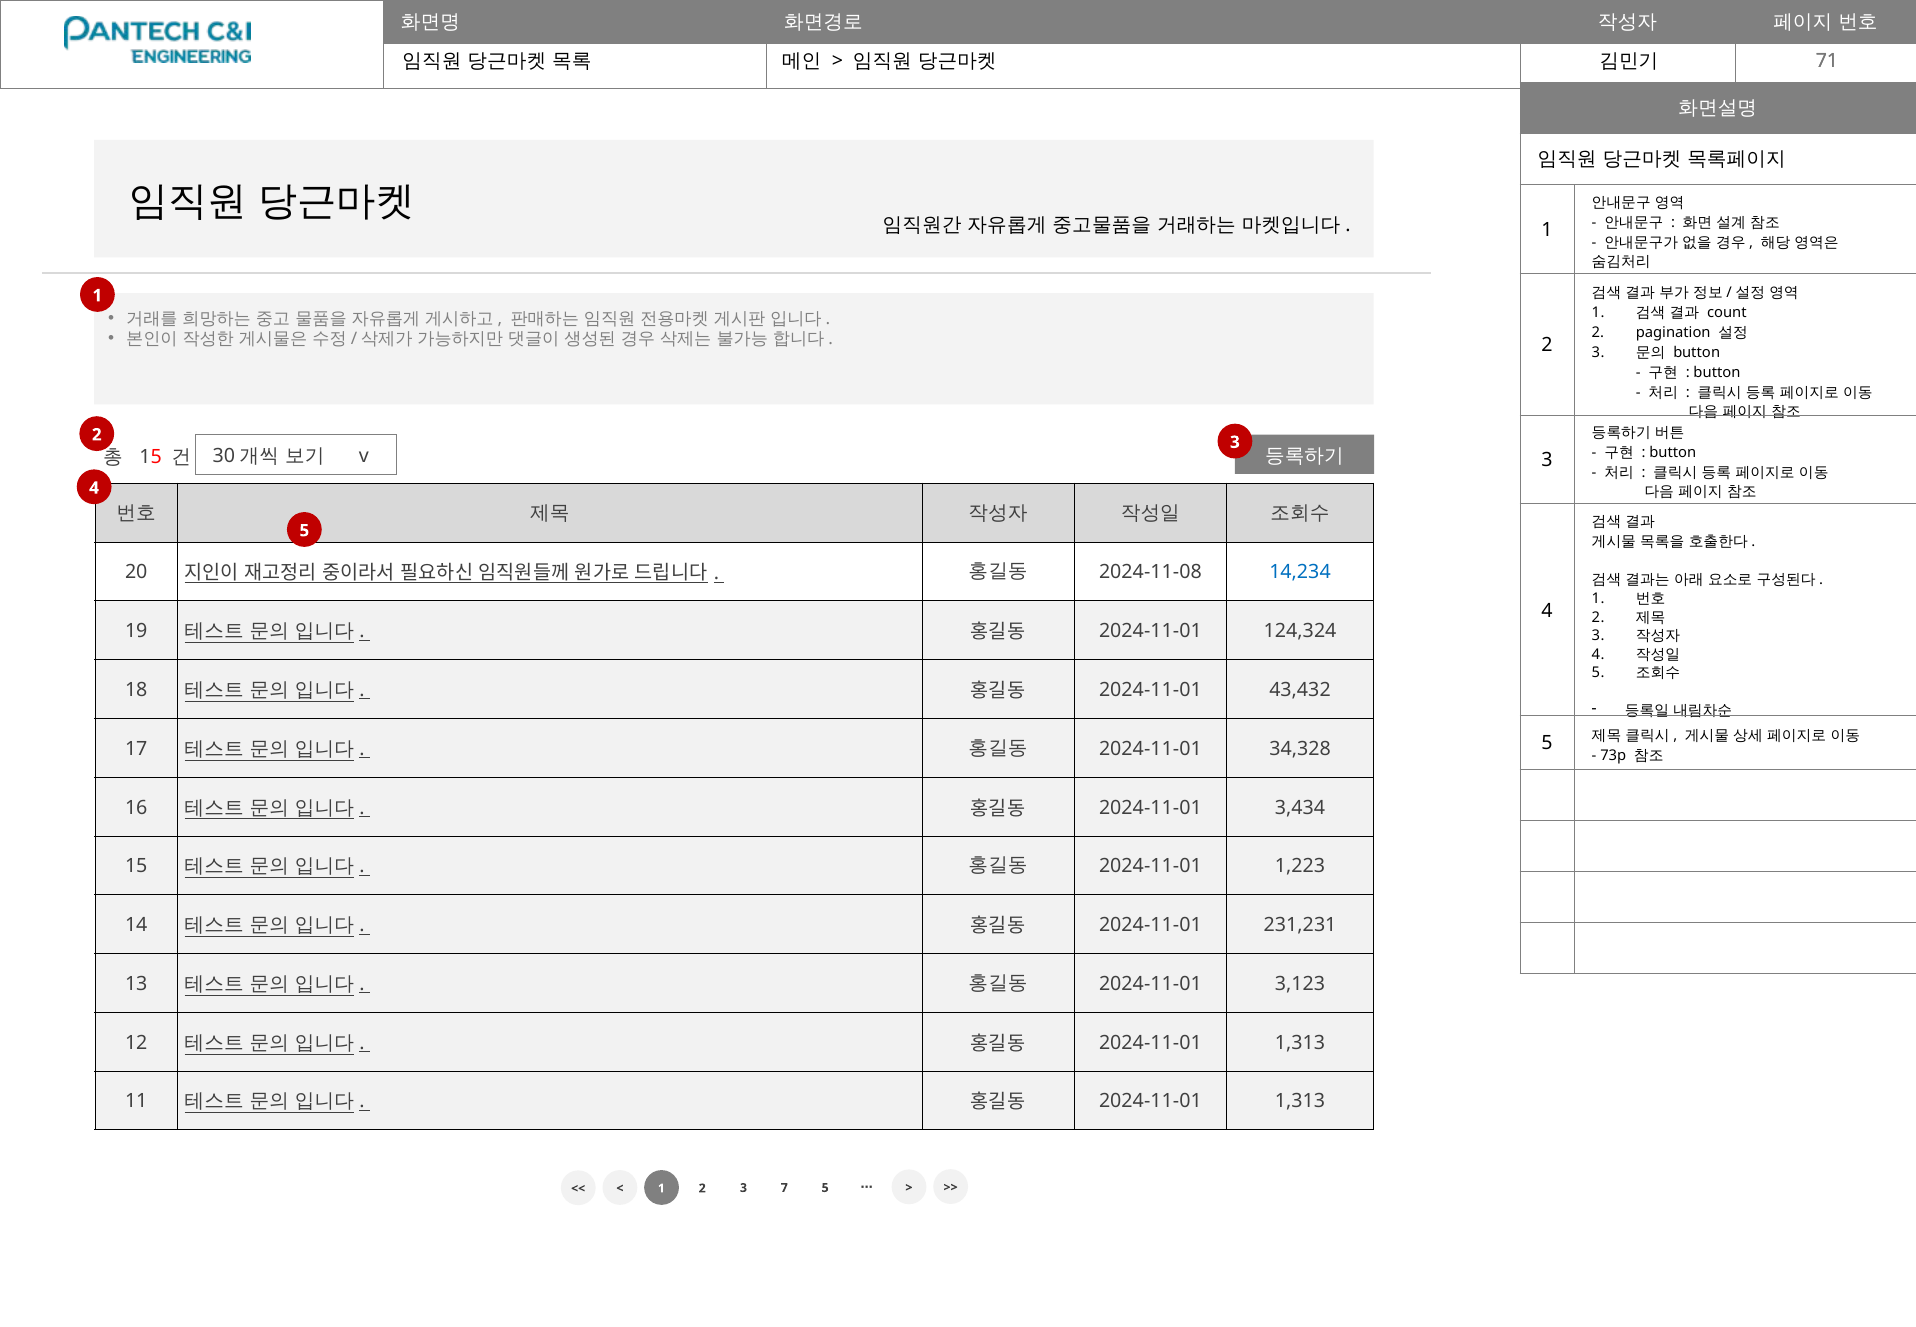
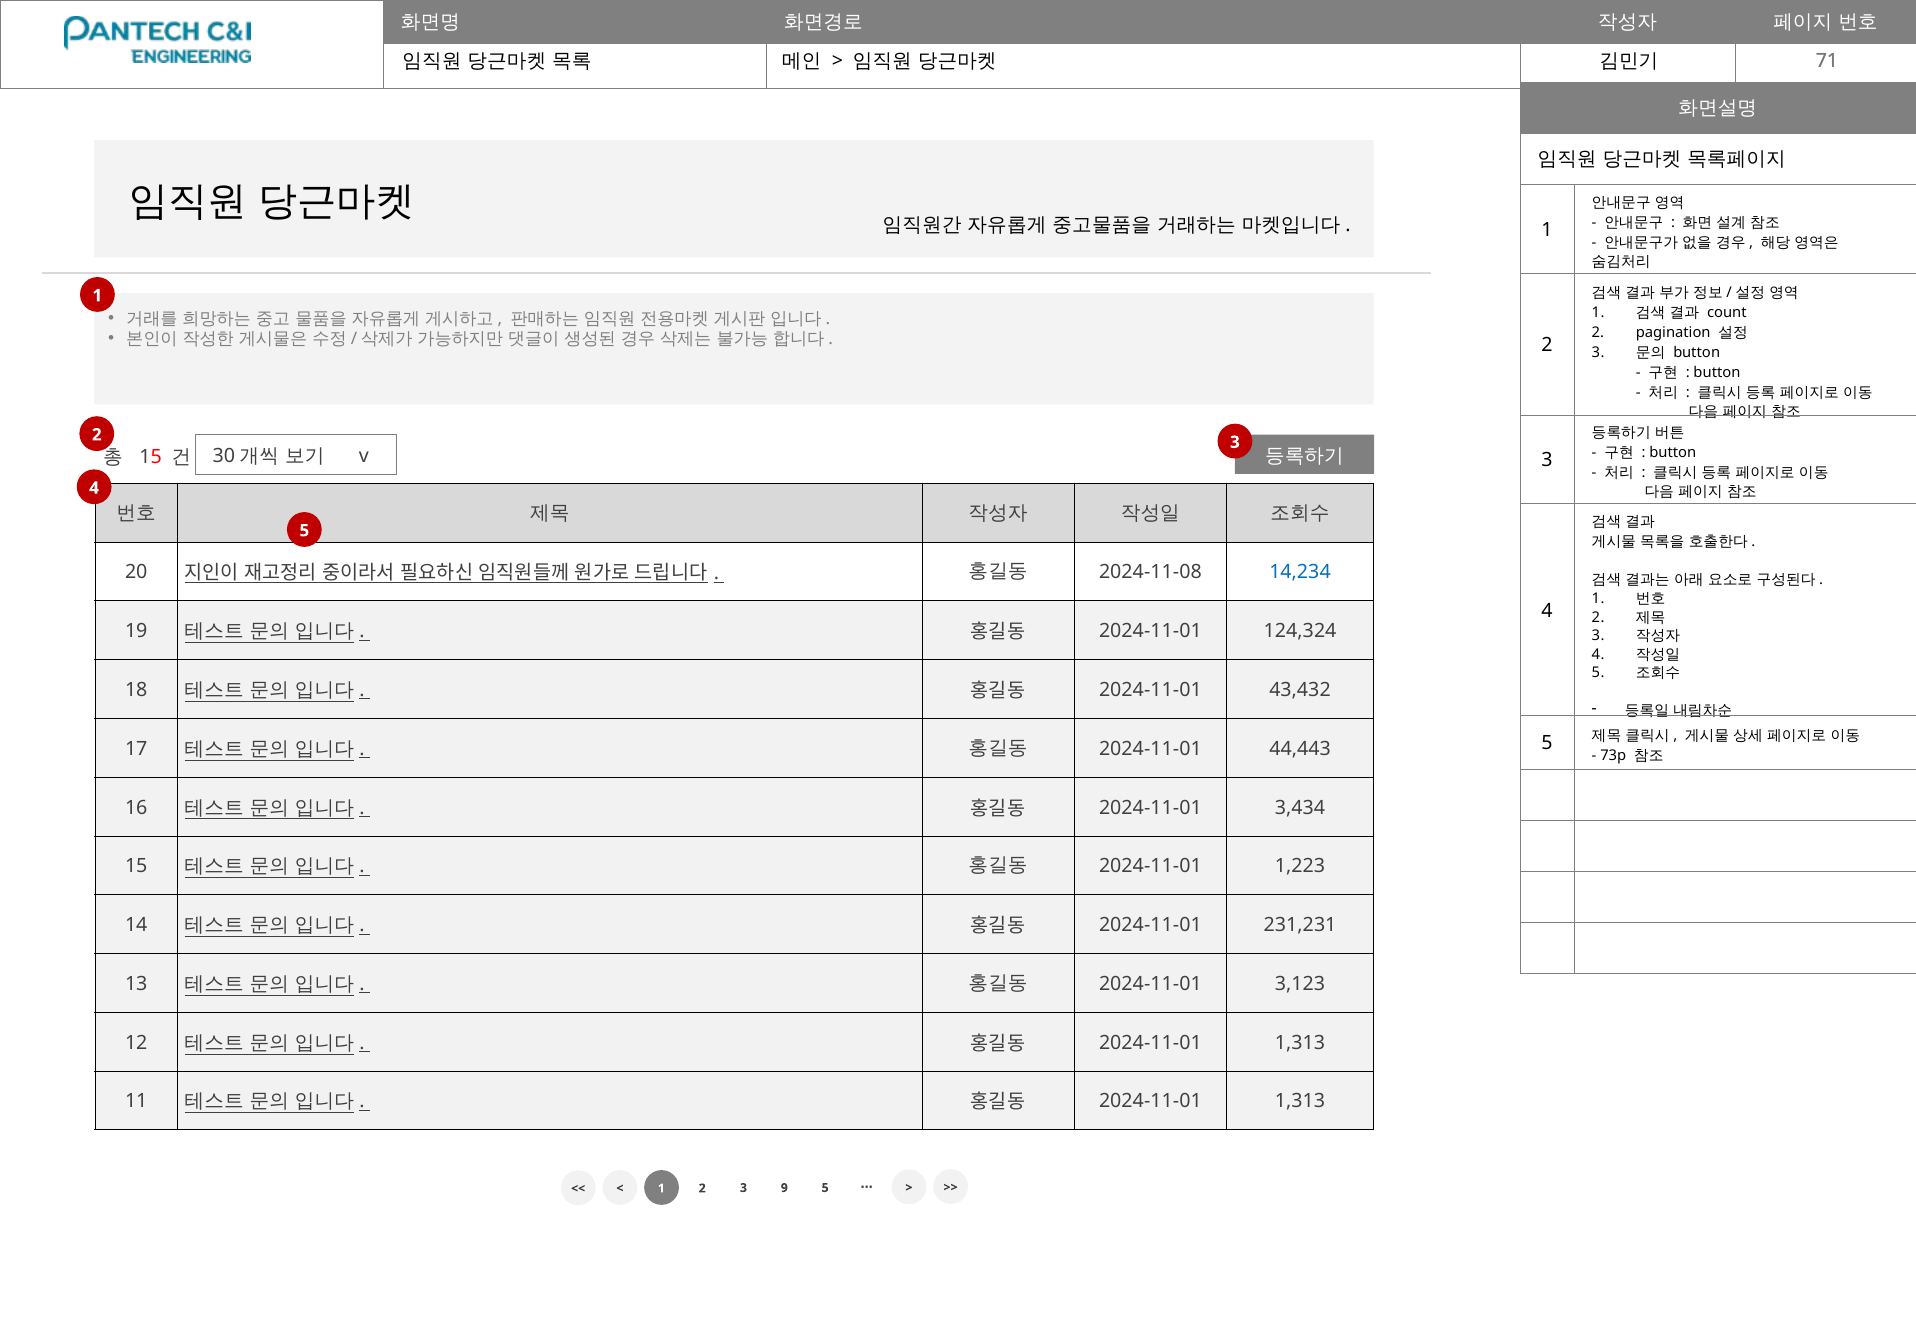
34,328: 34,328 -> 44,443 (1300, 748)
7: 7 -> 9 (784, 1187)
